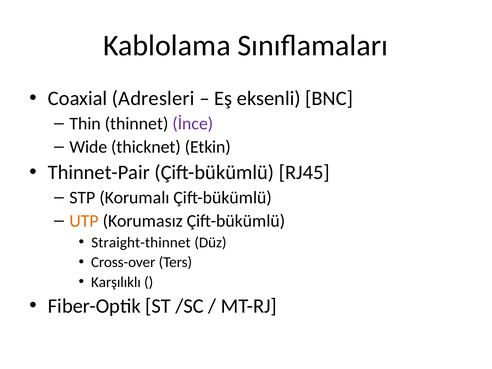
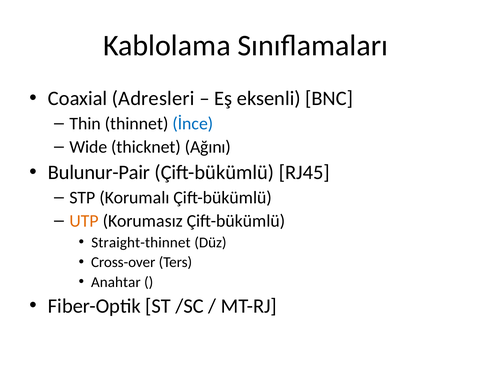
İnce colour: purple -> blue (193, 124)
Etkin: Etkin -> Ağını (208, 147)
Thinnet-Pair: Thinnet-Pair -> Bulunur-Pair (99, 172)
Karşılıklı: Karşılıklı -> Anahtar (116, 282)
